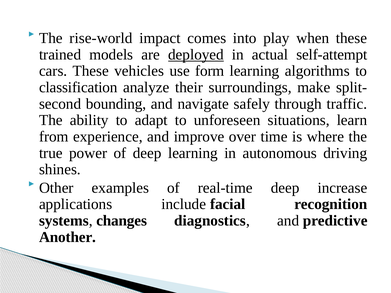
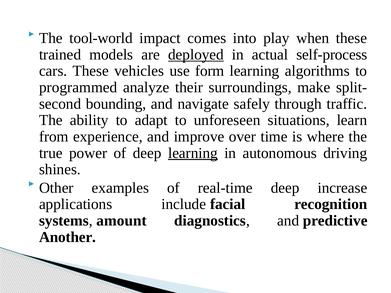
rise-world: rise-world -> tool-world (101, 38)
self-attempt: self-attempt -> self-process (332, 55)
classification: classification -> programmed (78, 87)
learning underline: none -> present (193, 153)
changes: changes -> amount (122, 221)
